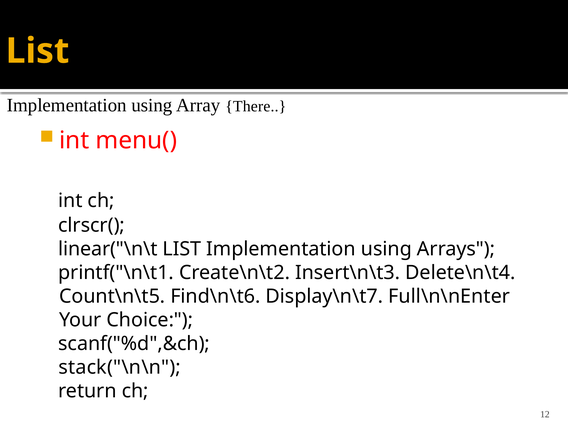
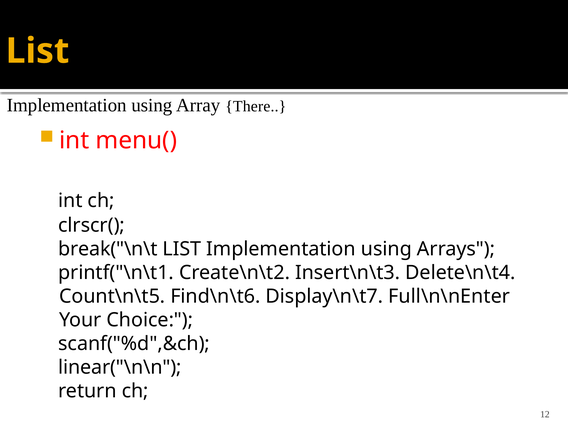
linear("\n\t: linear("\n\t -> break("\n\t (108, 249)
stack("\n\n: stack("\n\n -> linear("\n\n (120, 367)
